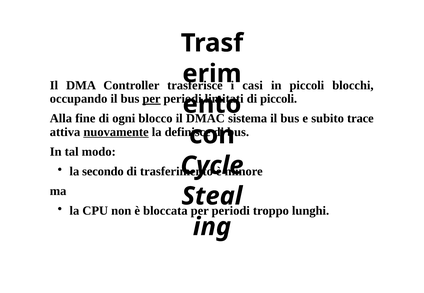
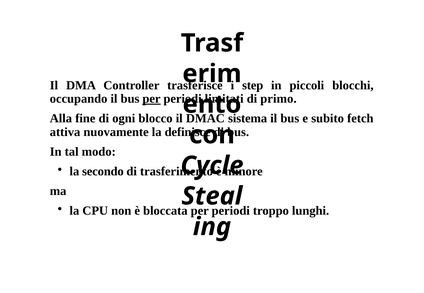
casi: casi -> step (253, 85)
di piccoli: piccoli -> primo (278, 99)
trace: trace -> fetch (360, 119)
nuovamente underline: present -> none (116, 132)
